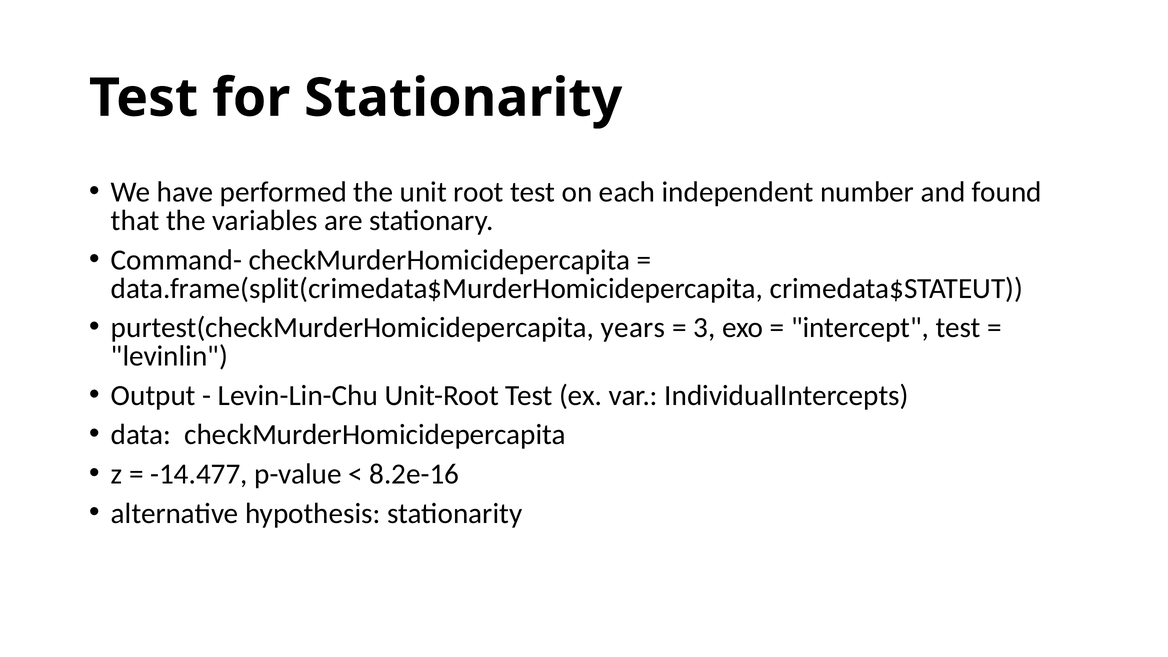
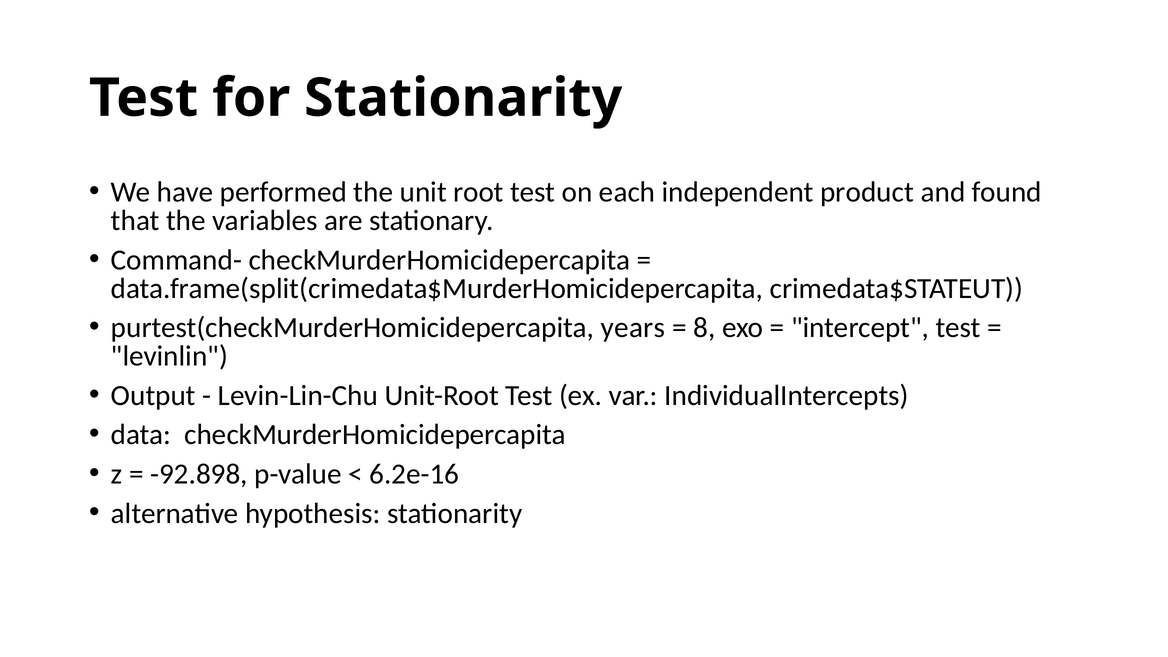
number: number -> product (867, 192)
3: 3 -> 8 (704, 328)
-14.477: -14.477 -> -92.898 (199, 474)
8.2e-16: 8.2e-16 -> 6.2e-16 (414, 474)
